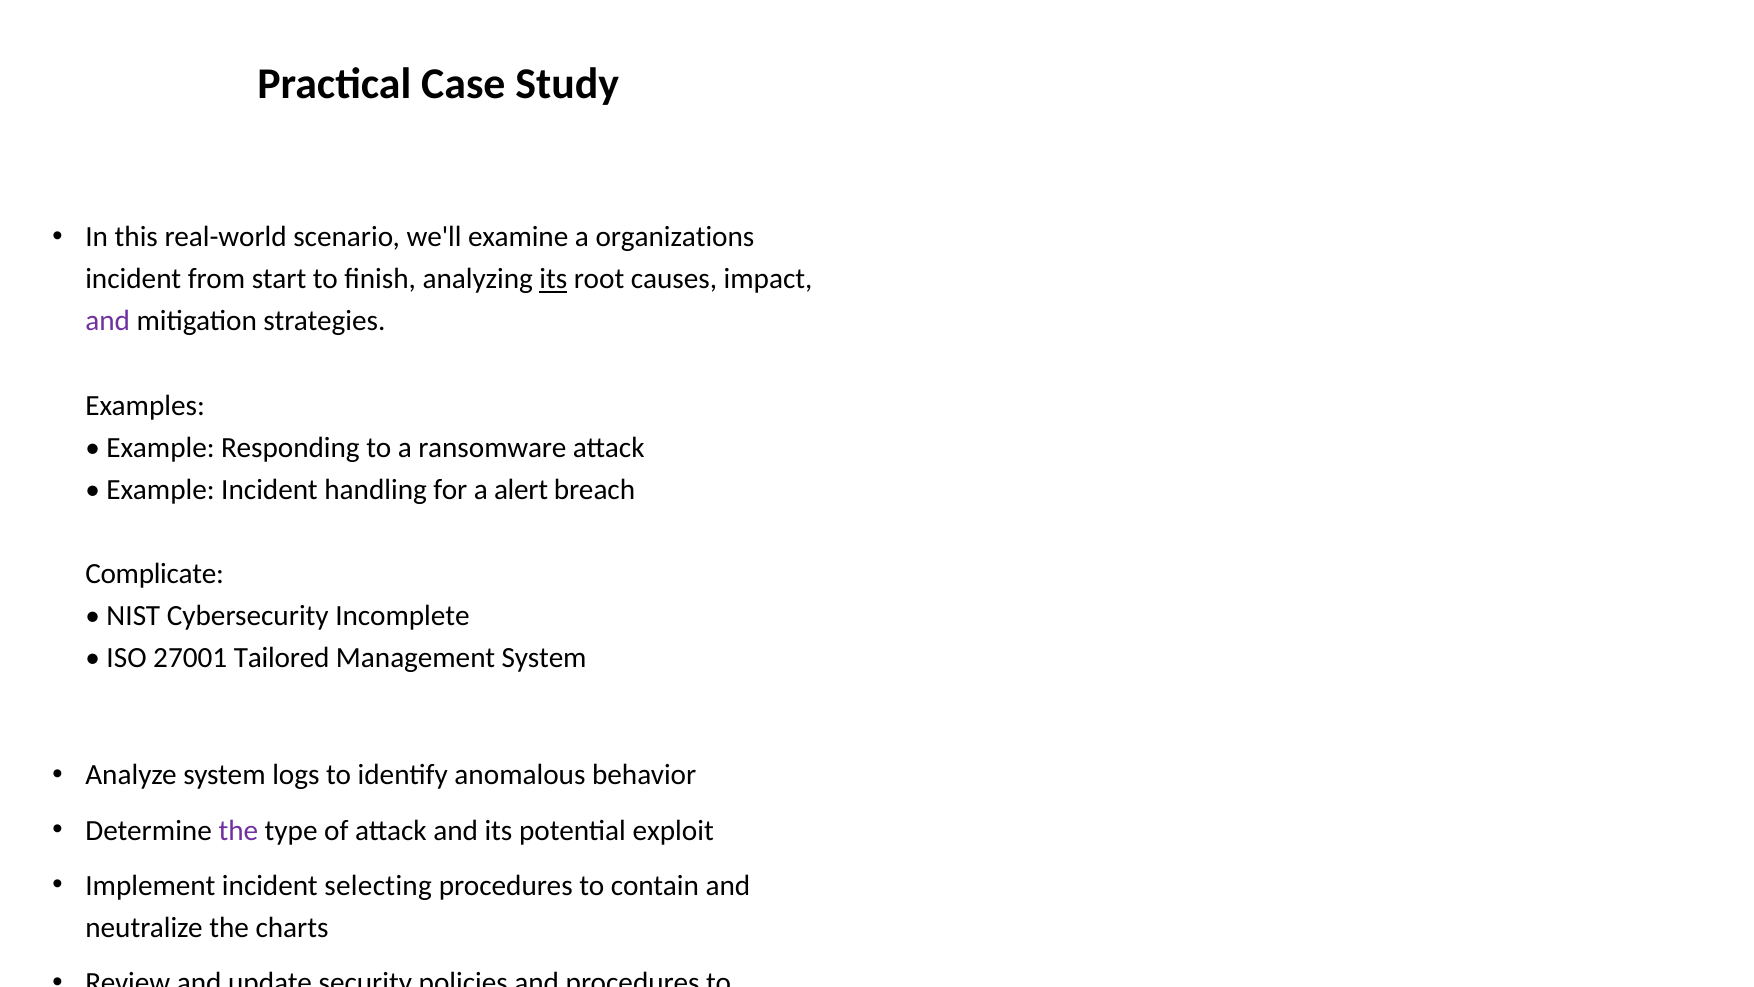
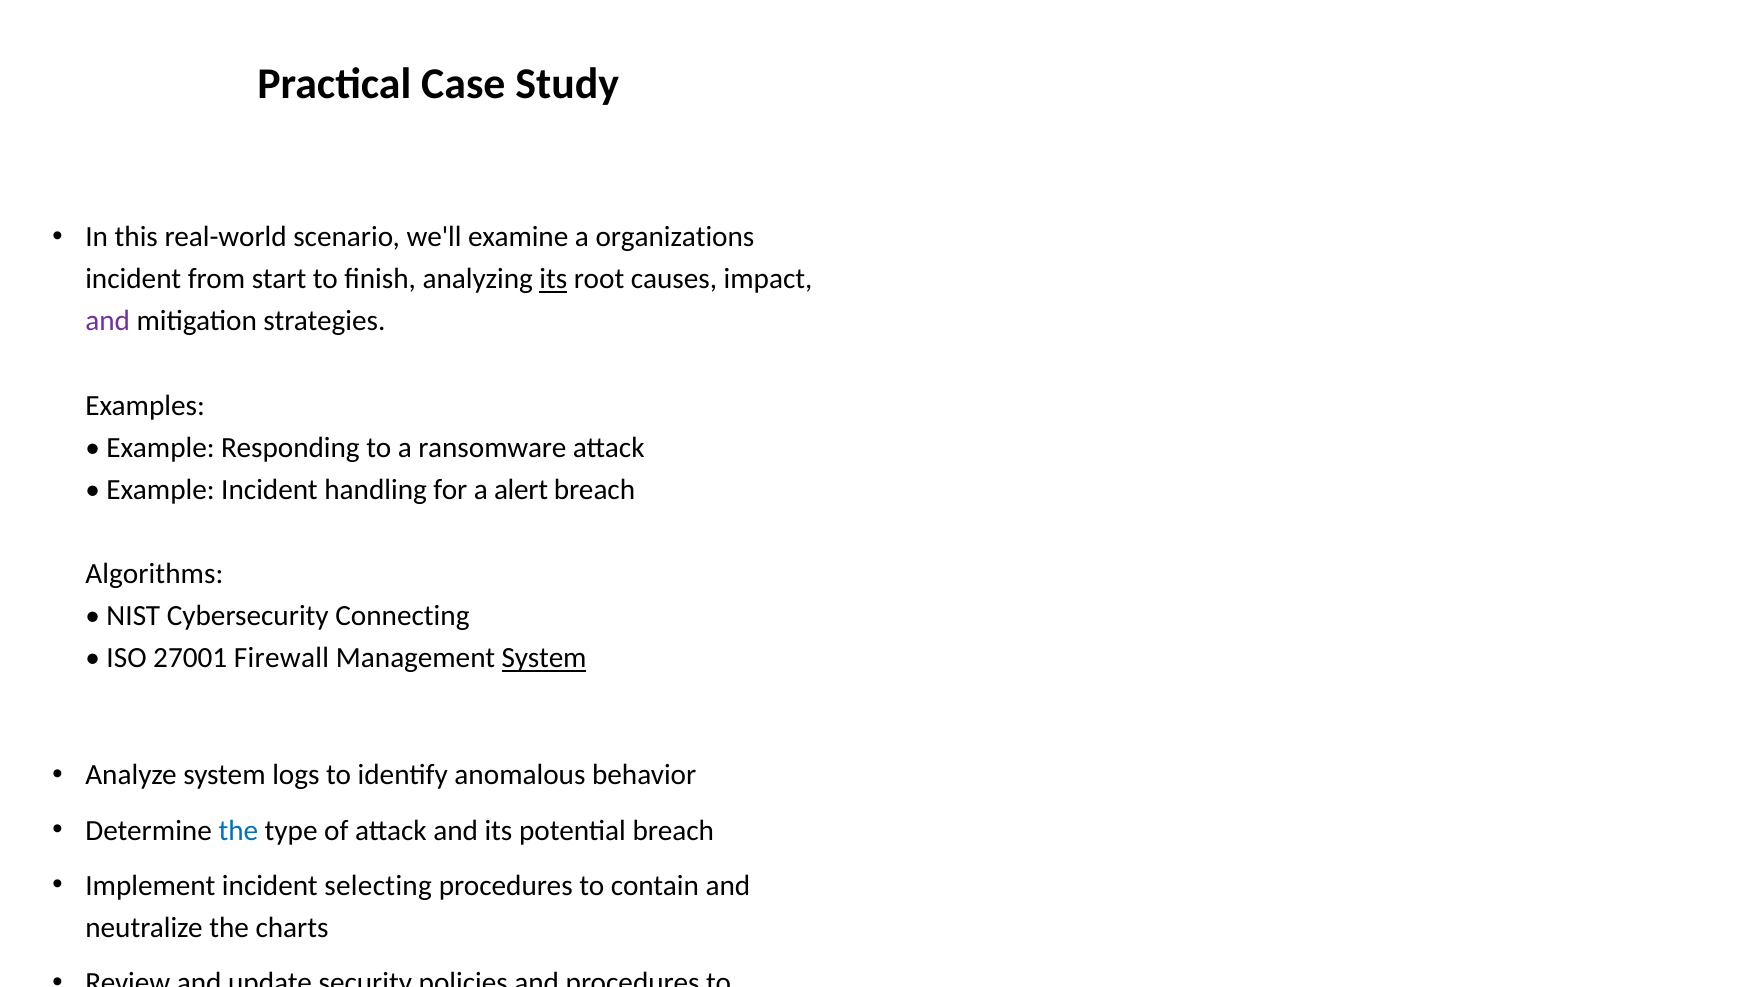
Complicate: Complicate -> Algorithms (154, 574)
Incomplete: Incomplete -> Connecting (402, 616)
Tailored: Tailored -> Firewall (281, 658)
System underline: none -> present (544, 658)
the colour: purple -> blue (238, 830)
potential exploit: exploit -> breach (673, 830)
